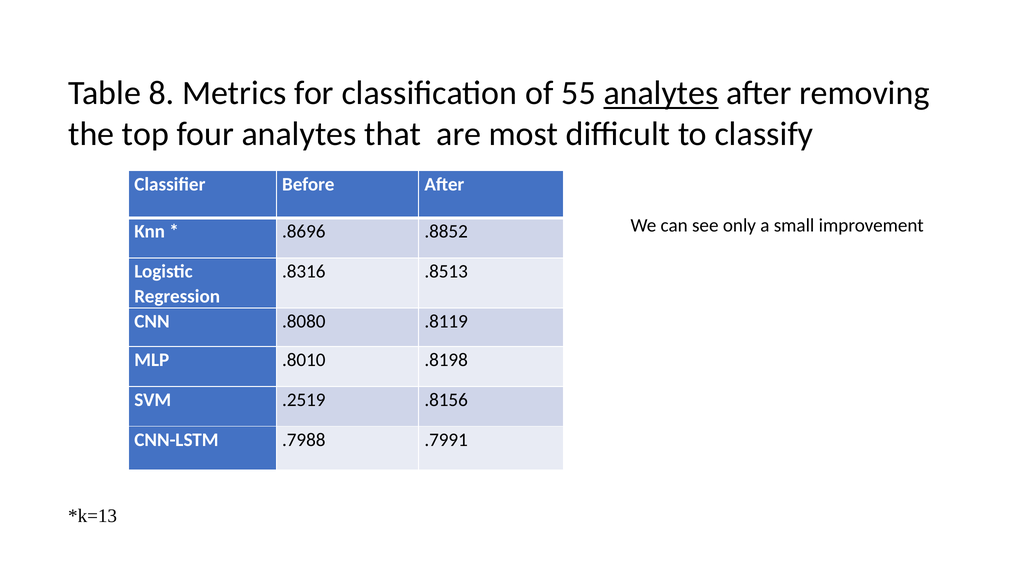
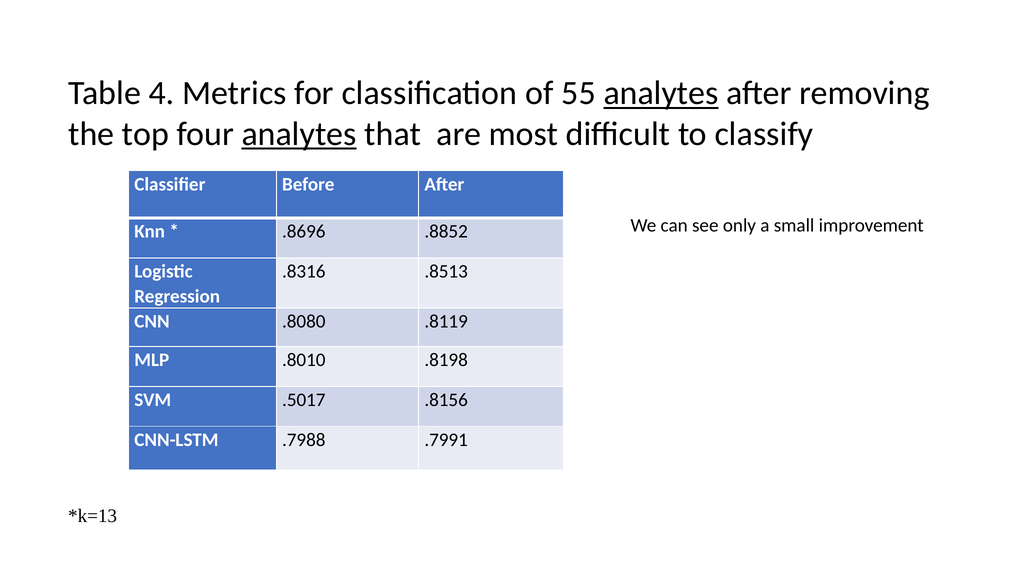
8: 8 -> 4 (162, 93)
analytes underline: none -> present (299, 134)
.2519: .2519 -> .5017 (304, 400)
